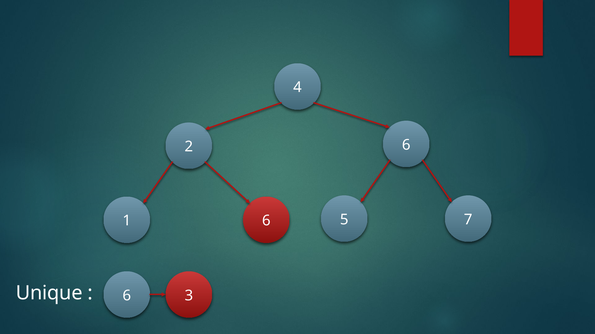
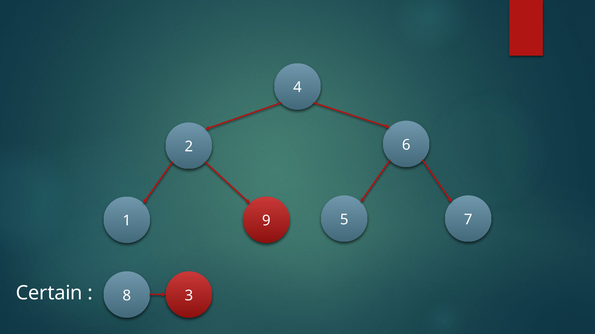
1 6: 6 -> 9 (266, 221)
Unique: Unique -> Certain (49, 293)
6: 6 -> 8 (127, 296)
